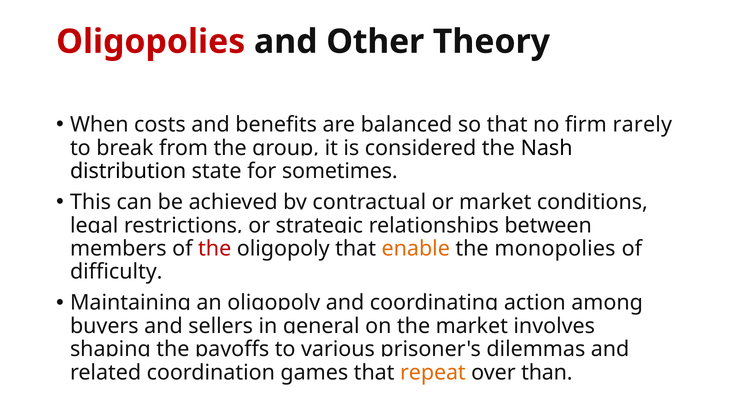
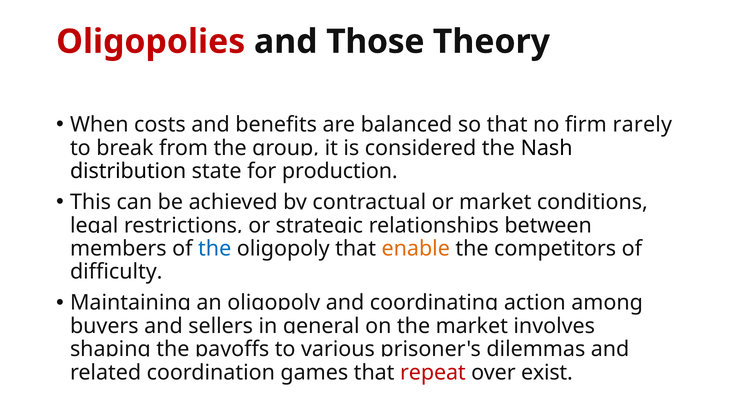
Other: Other -> Those (375, 42)
sometimes: sometimes -> production (340, 171)
the colour: red -> blue (215, 248)
monopolies: monopolies -> competitors (555, 248)
repeat colour: orange -> red (433, 372)
than: than -> exist (547, 372)
